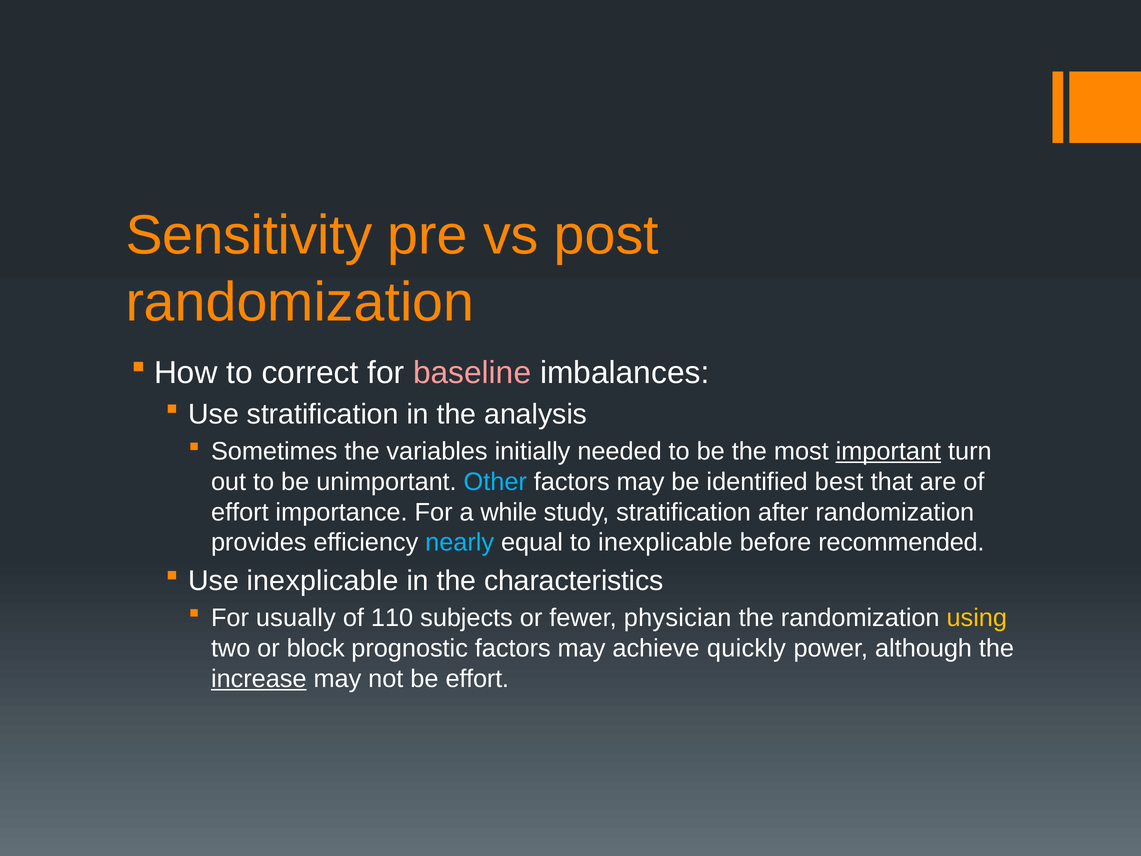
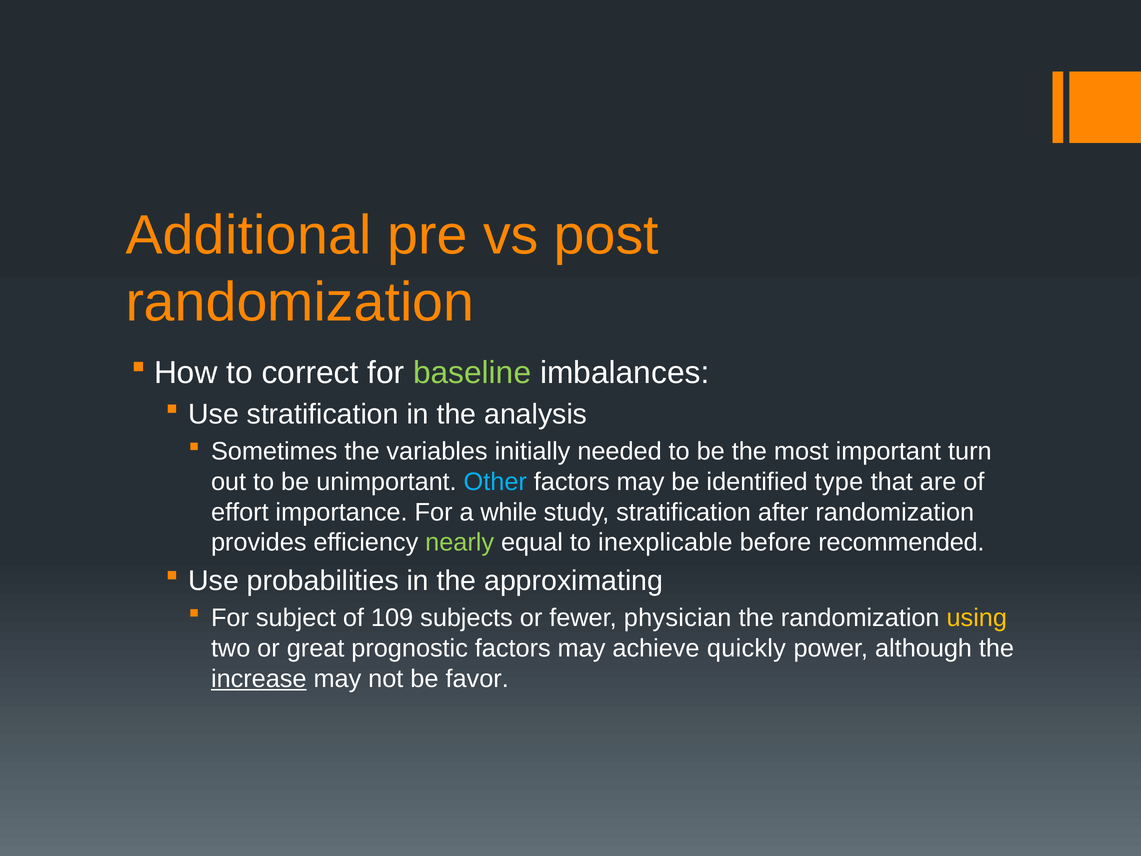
Sensitivity: Sensitivity -> Additional (249, 236)
baseline colour: pink -> light green (472, 373)
important underline: present -> none (888, 451)
best: best -> type (839, 482)
nearly colour: light blue -> light green (460, 542)
Use inexplicable: inexplicable -> probabilities (323, 581)
characteristics: characteristics -> approximating (574, 581)
usually: usually -> subject (296, 618)
110: 110 -> 109 (392, 618)
block: block -> great (316, 648)
be effort: effort -> favor (477, 679)
